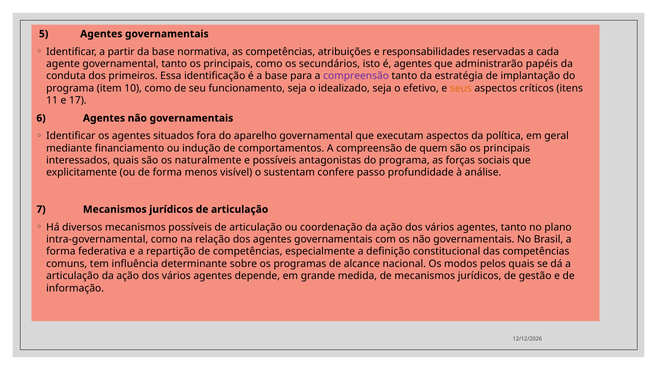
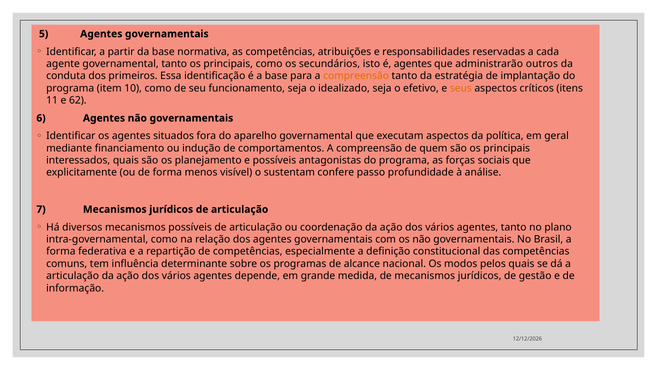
papéis: papéis -> outros (542, 64)
compreensão colour: purple -> orange (356, 76)
17: 17 -> 62 (78, 100)
naturalmente: naturalmente -> planejamento (208, 160)
